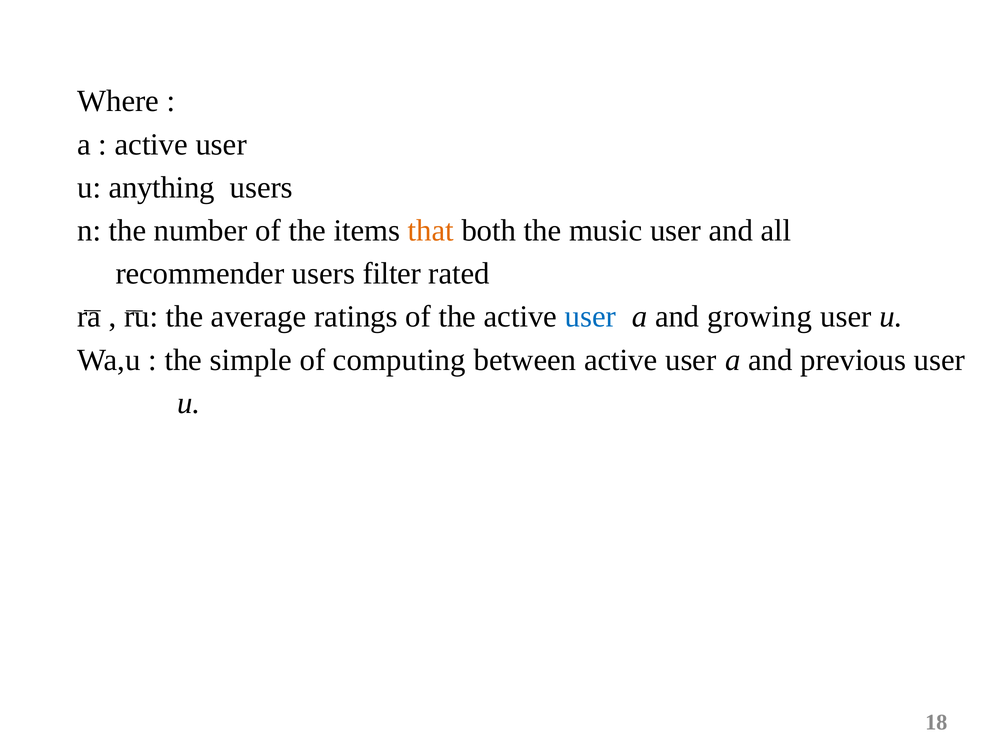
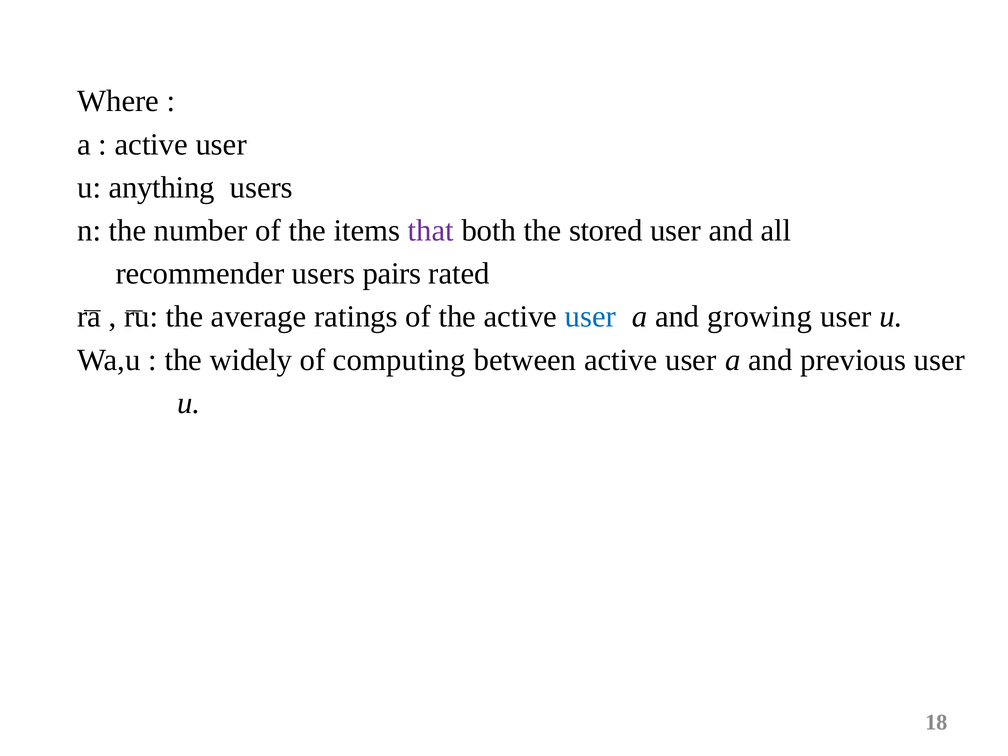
that colour: orange -> purple (431, 231)
music: music -> stored (606, 231)
filter: filter -> pairs (392, 274)
simple: simple -> widely (251, 360)
